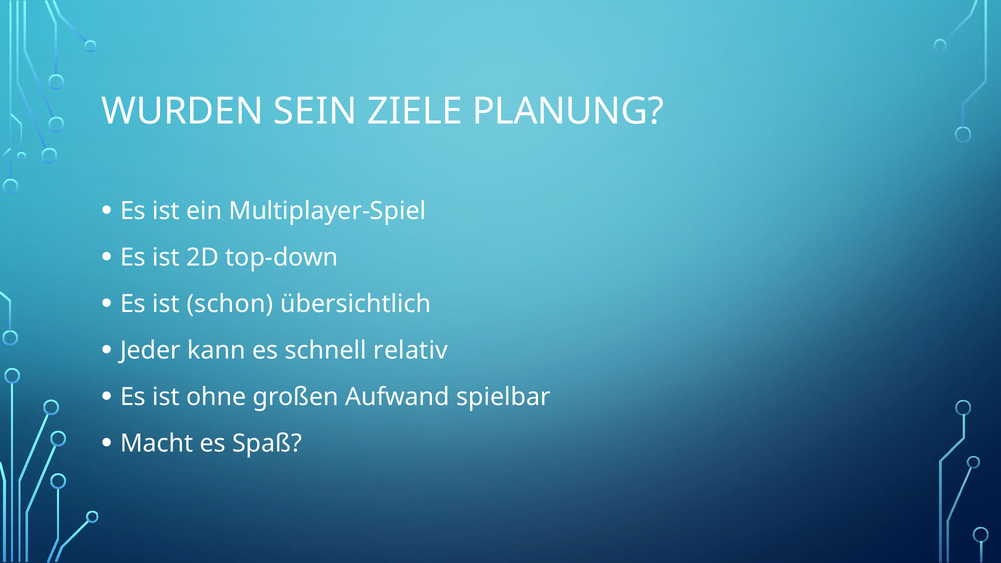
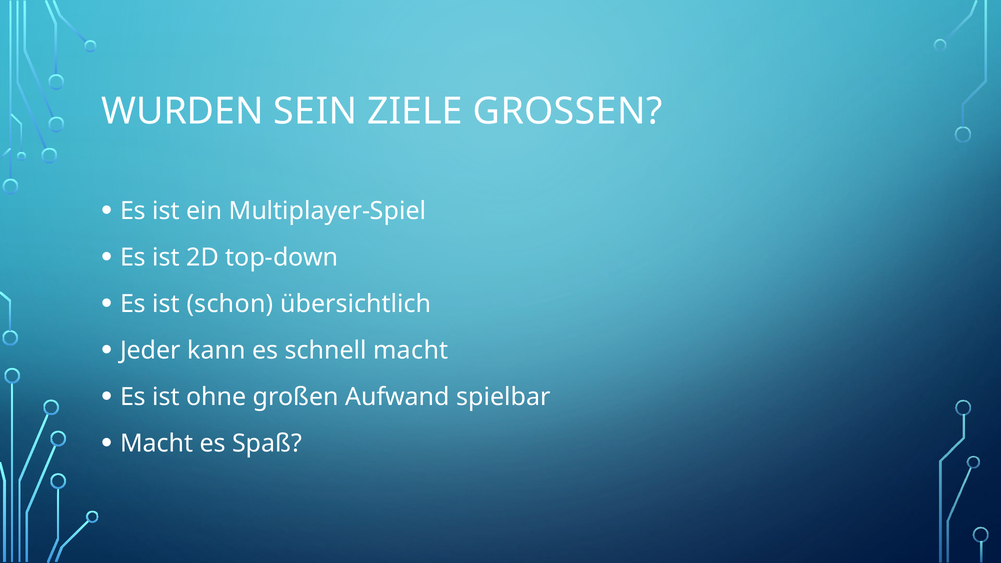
ZIELE PLANUNG: PLANUNG -> GROSSEN (568, 111)
schnell relativ: relativ -> macht (411, 351)
